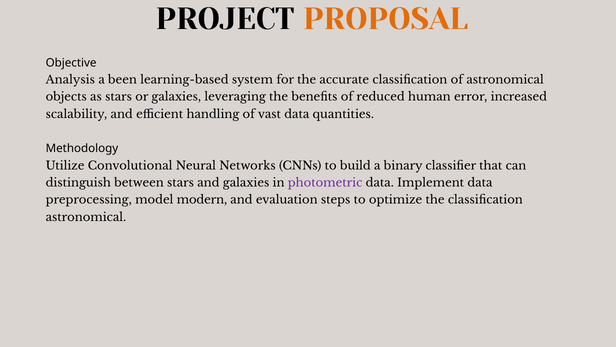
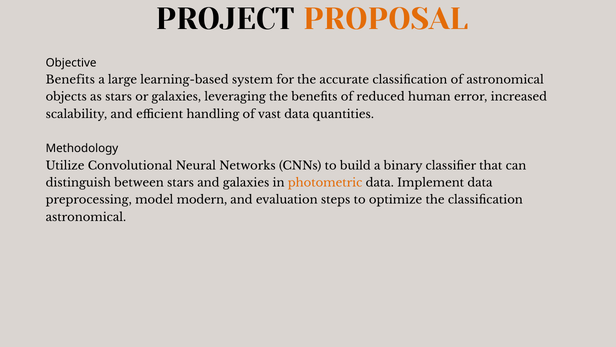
Analysis: Analysis -> Benefits (70, 80)
been: been -> large (123, 80)
photometric colour: purple -> orange (325, 183)
